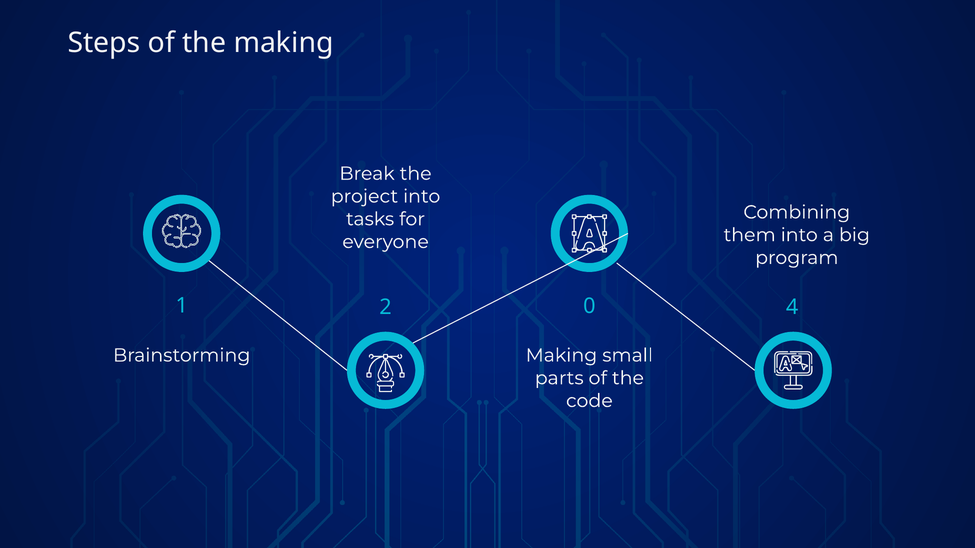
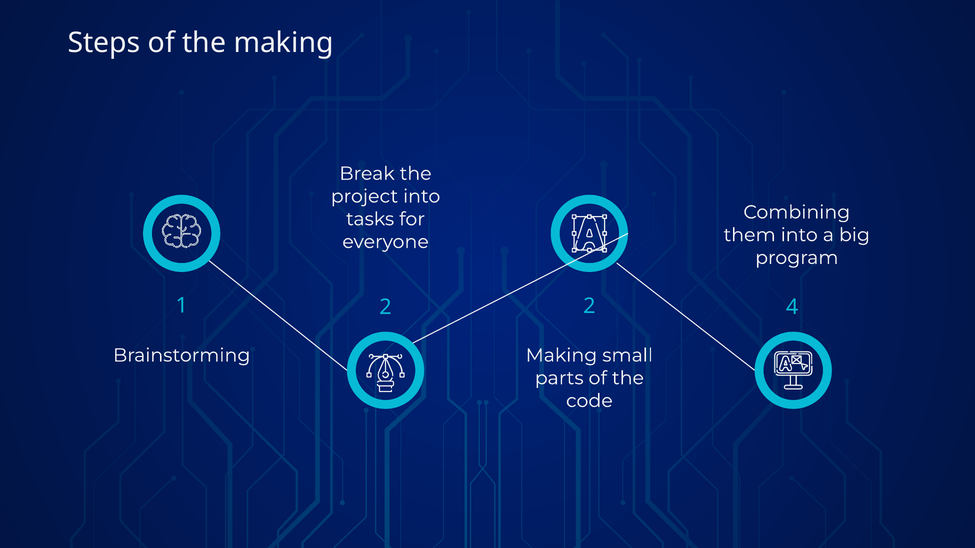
2 0: 0 -> 2 (589, 307)
